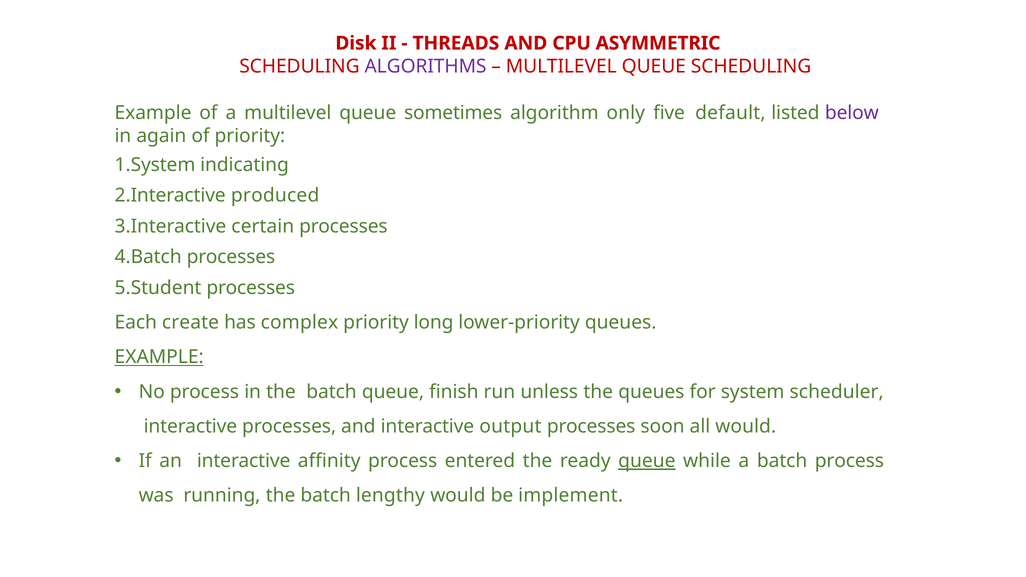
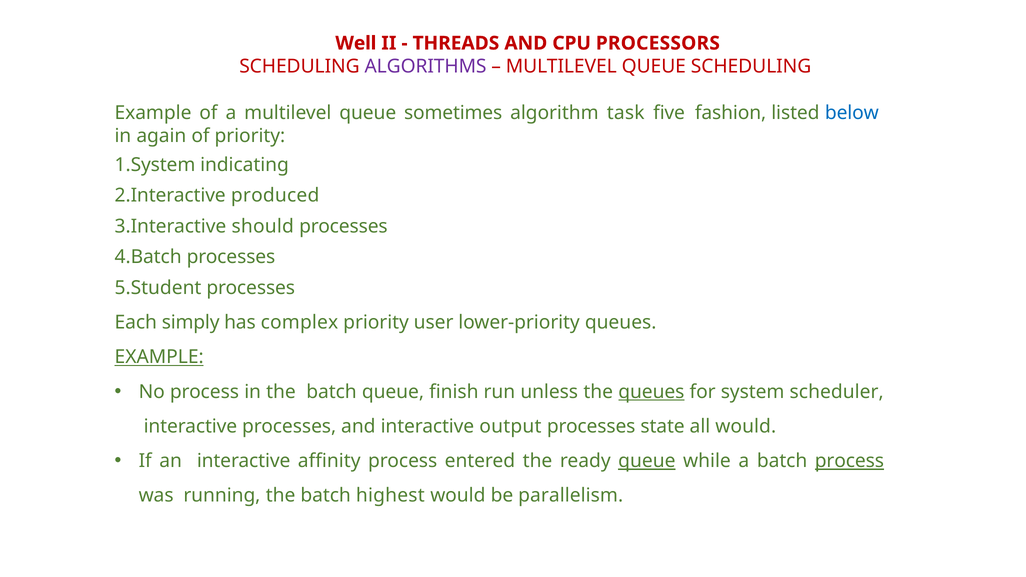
Disk: Disk -> Well (356, 43)
ASYMMETRIC: ASYMMETRIC -> PROCESSORS (658, 43)
only: only -> task (626, 113)
default: default -> fashion (731, 113)
below colour: purple -> blue (852, 113)
certain: certain -> should (263, 226)
create: create -> simply (191, 323)
long: long -> user (434, 323)
queues underline: none -> present (651, 392)
soon: soon -> state (663, 426)
process underline: none -> present (849, 461)
lengthy: lengthy -> highest (390, 496)
implement: implement -> parallelism (571, 496)
